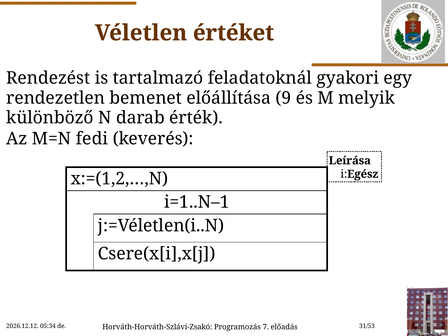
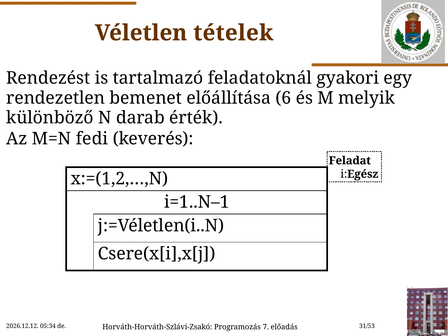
értéket: értéket -> tételek (233, 33)
9: 9 -> 6 (283, 98)
Leírása: Leírása -> Feladat (350, 161)
